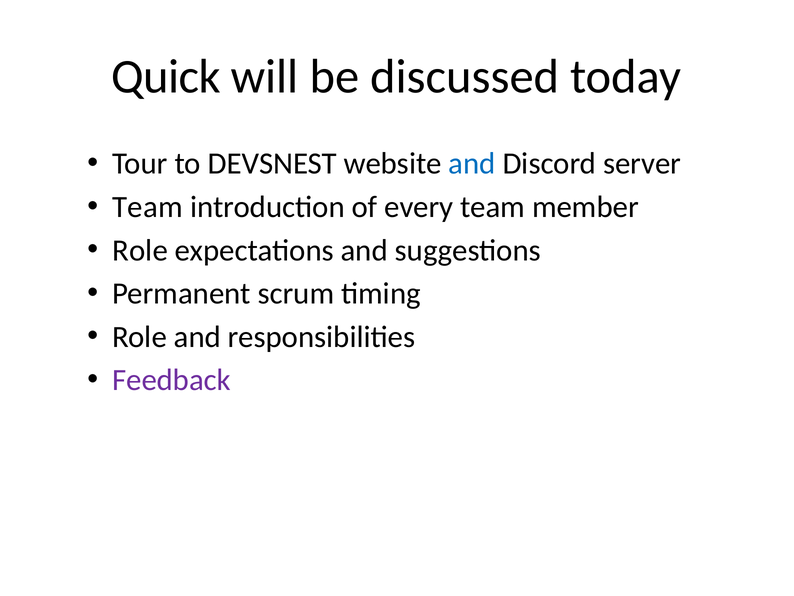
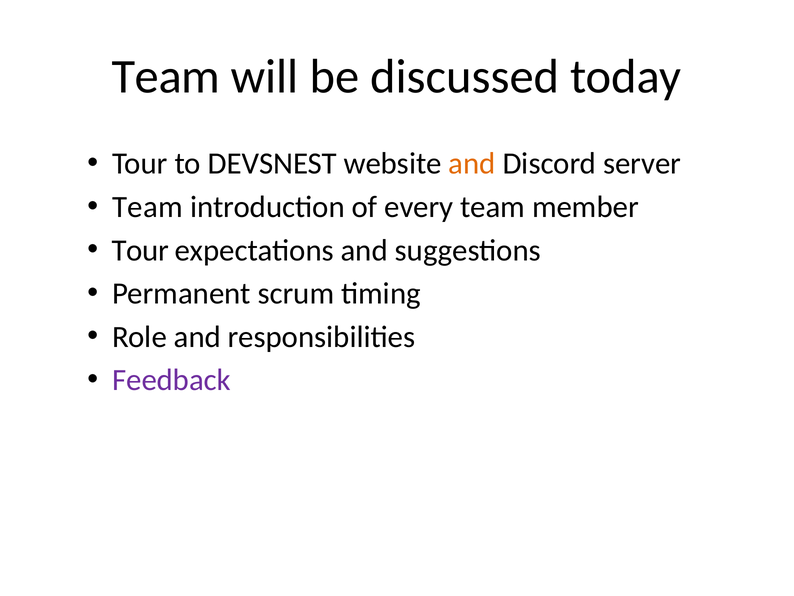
Quick: Quick -> Team (166, 77)
and colour: blue -> orange (472, 164)
Role: Role -> Tour (140, 250)
